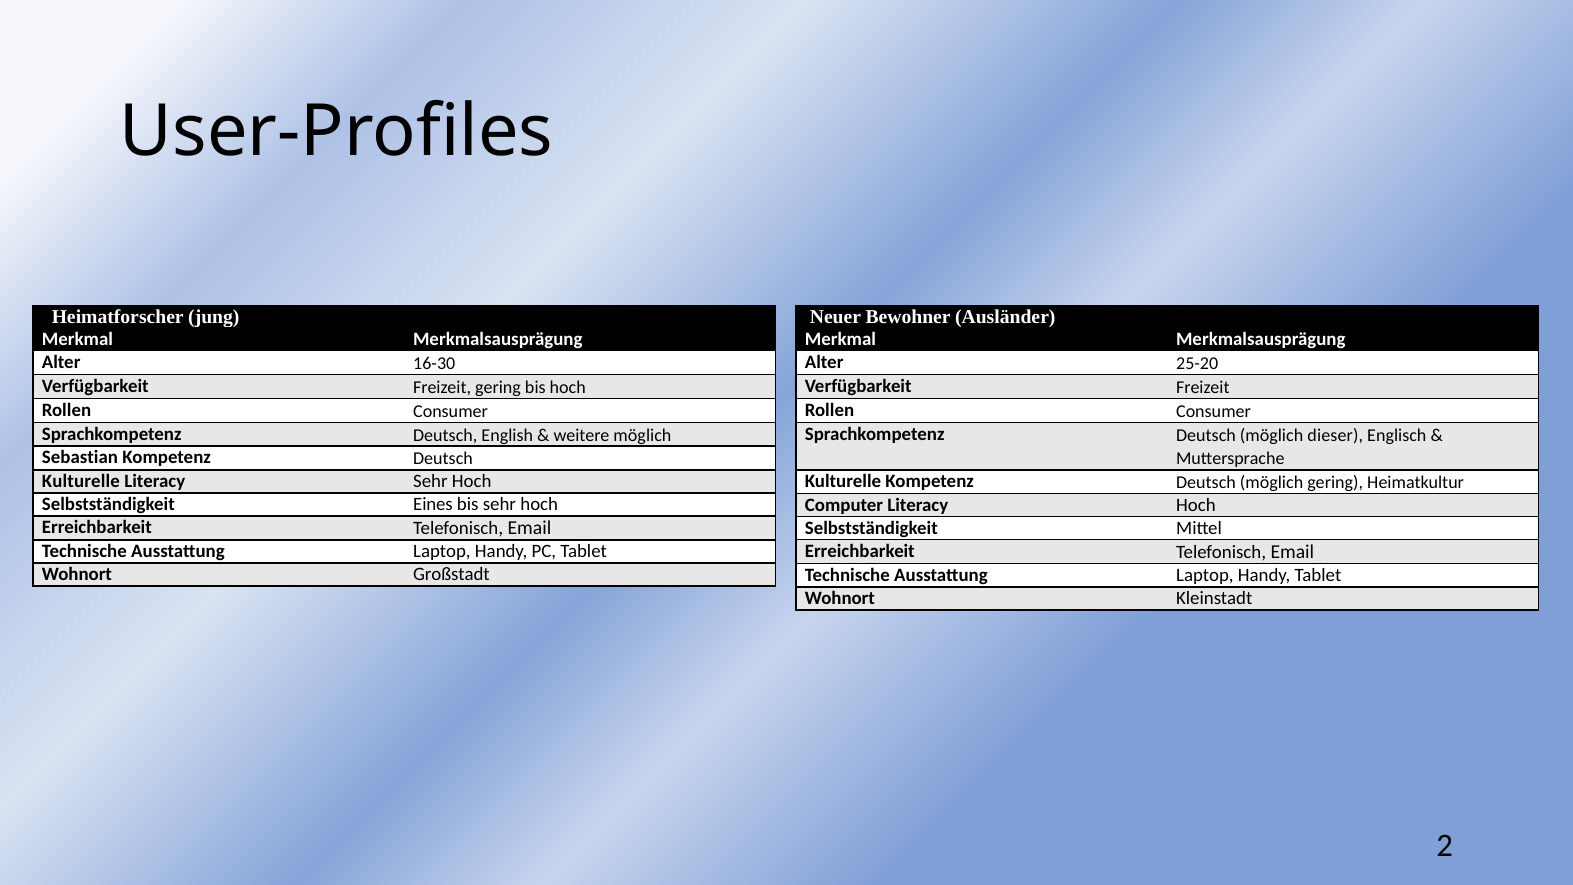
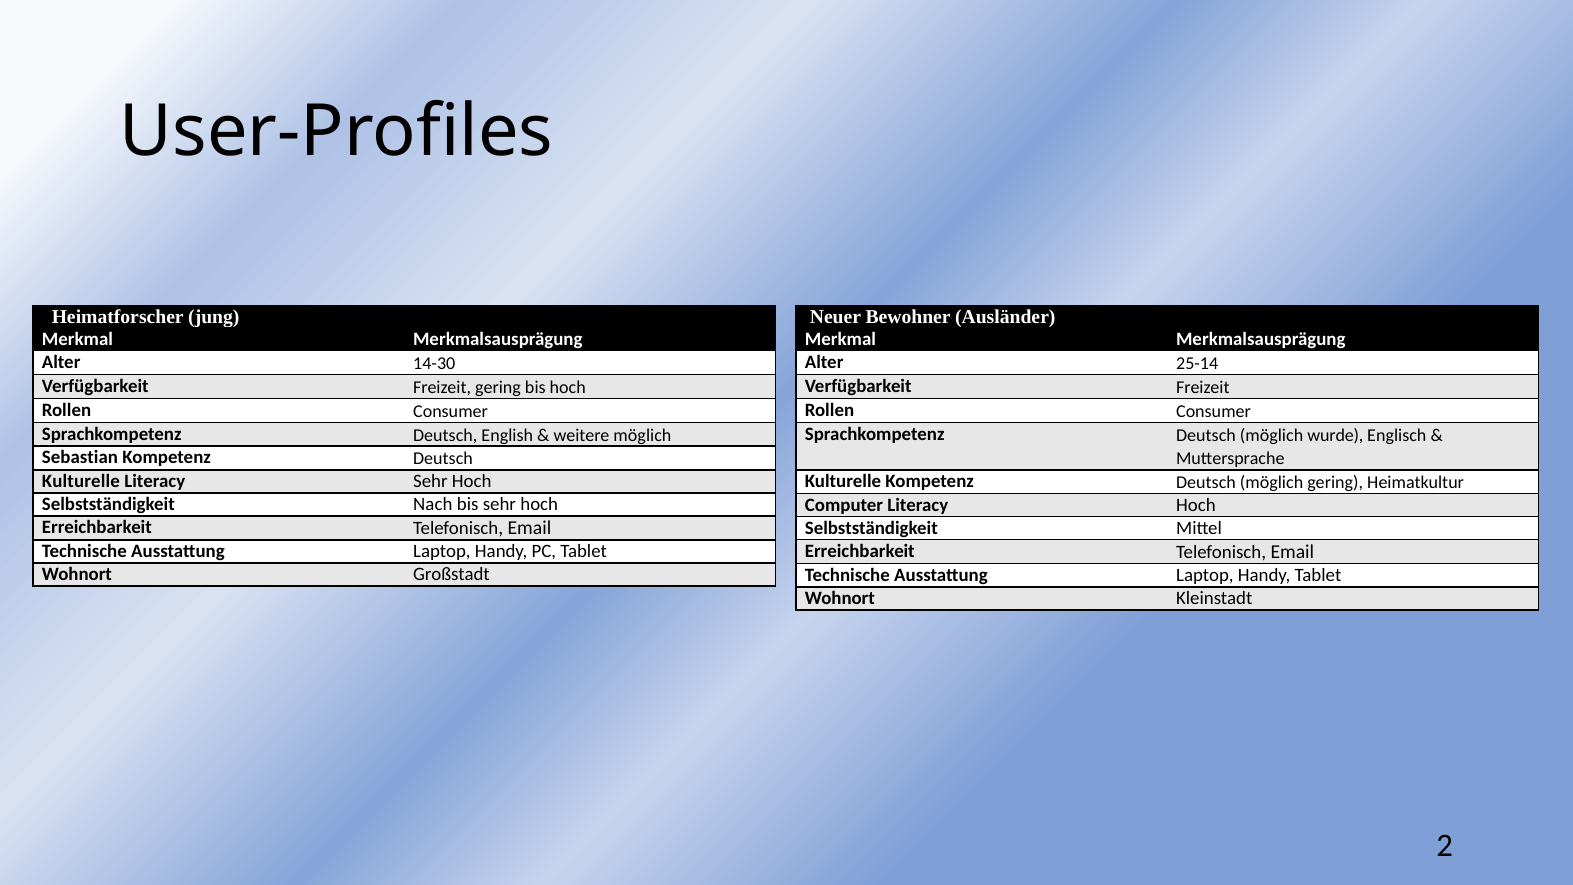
16-30: 16-30 -> 14-30 (434, 364)
25-20: 25-20 -> 25-14 (1197, 364)
dieser: dieser -> wurde (1335, 435)
Eines: Eines -> Nach (433, 505)
